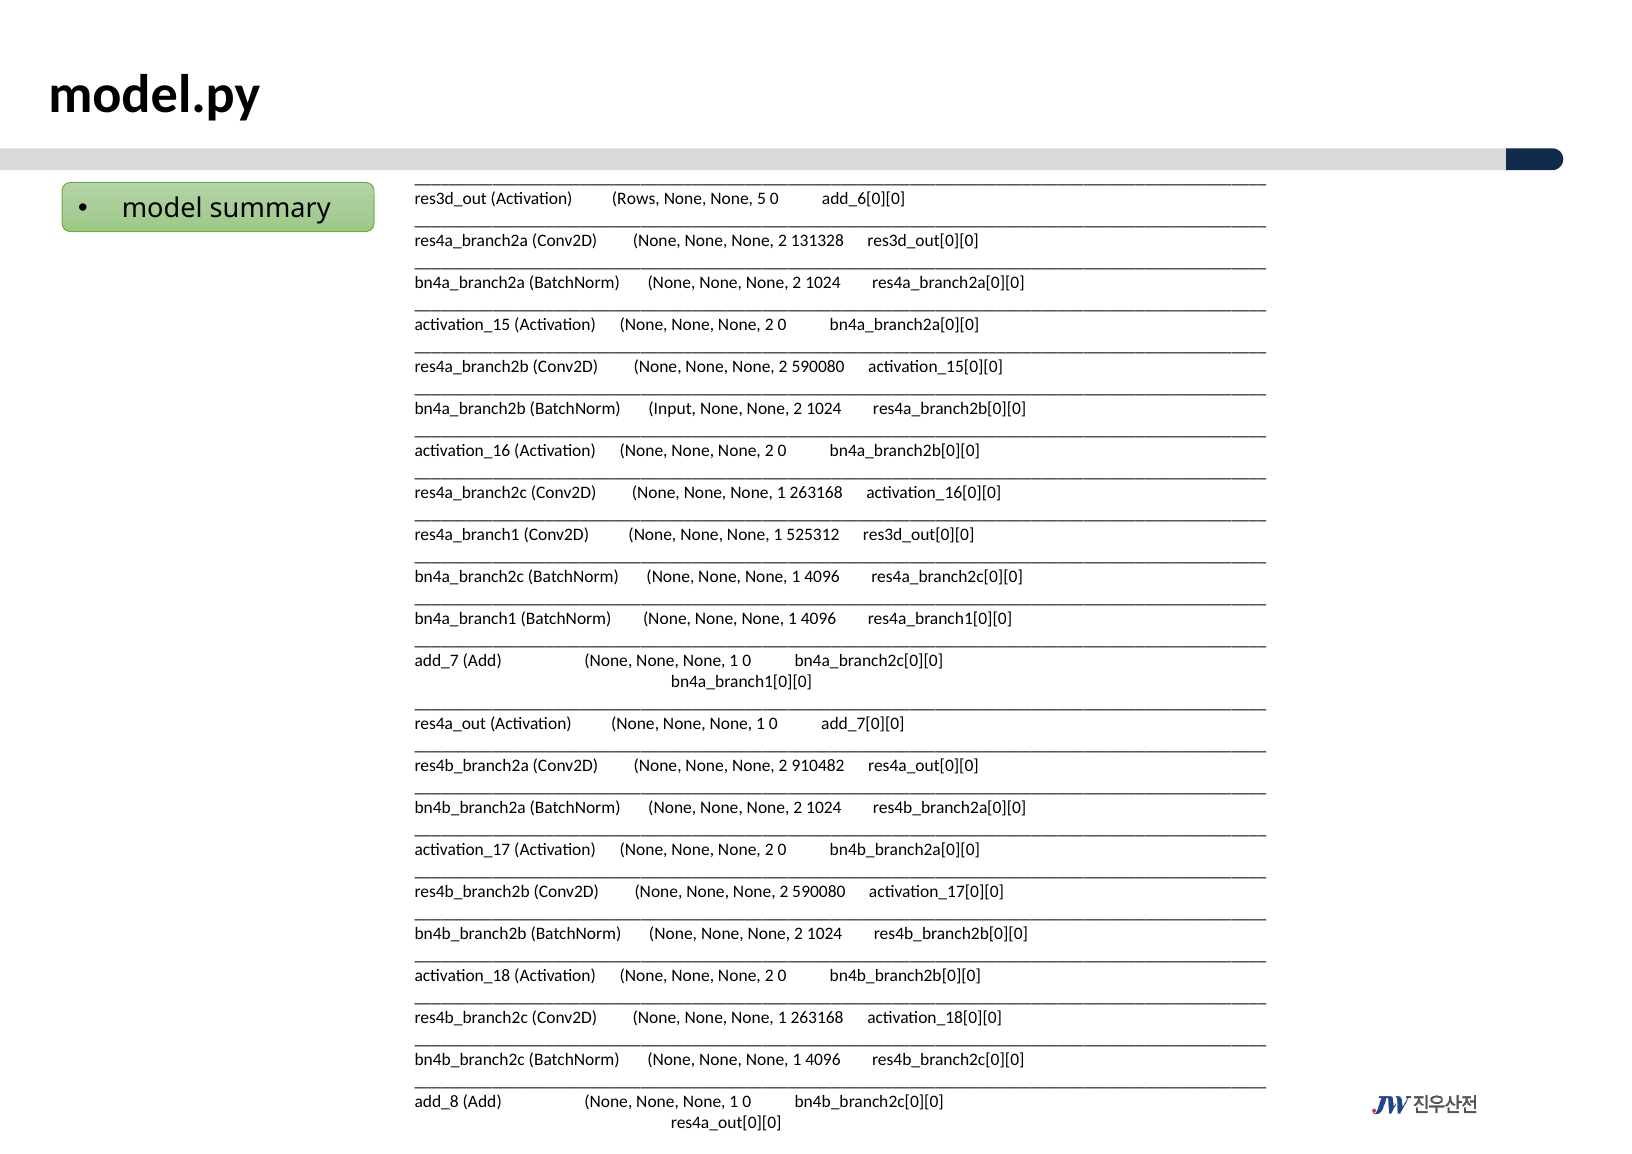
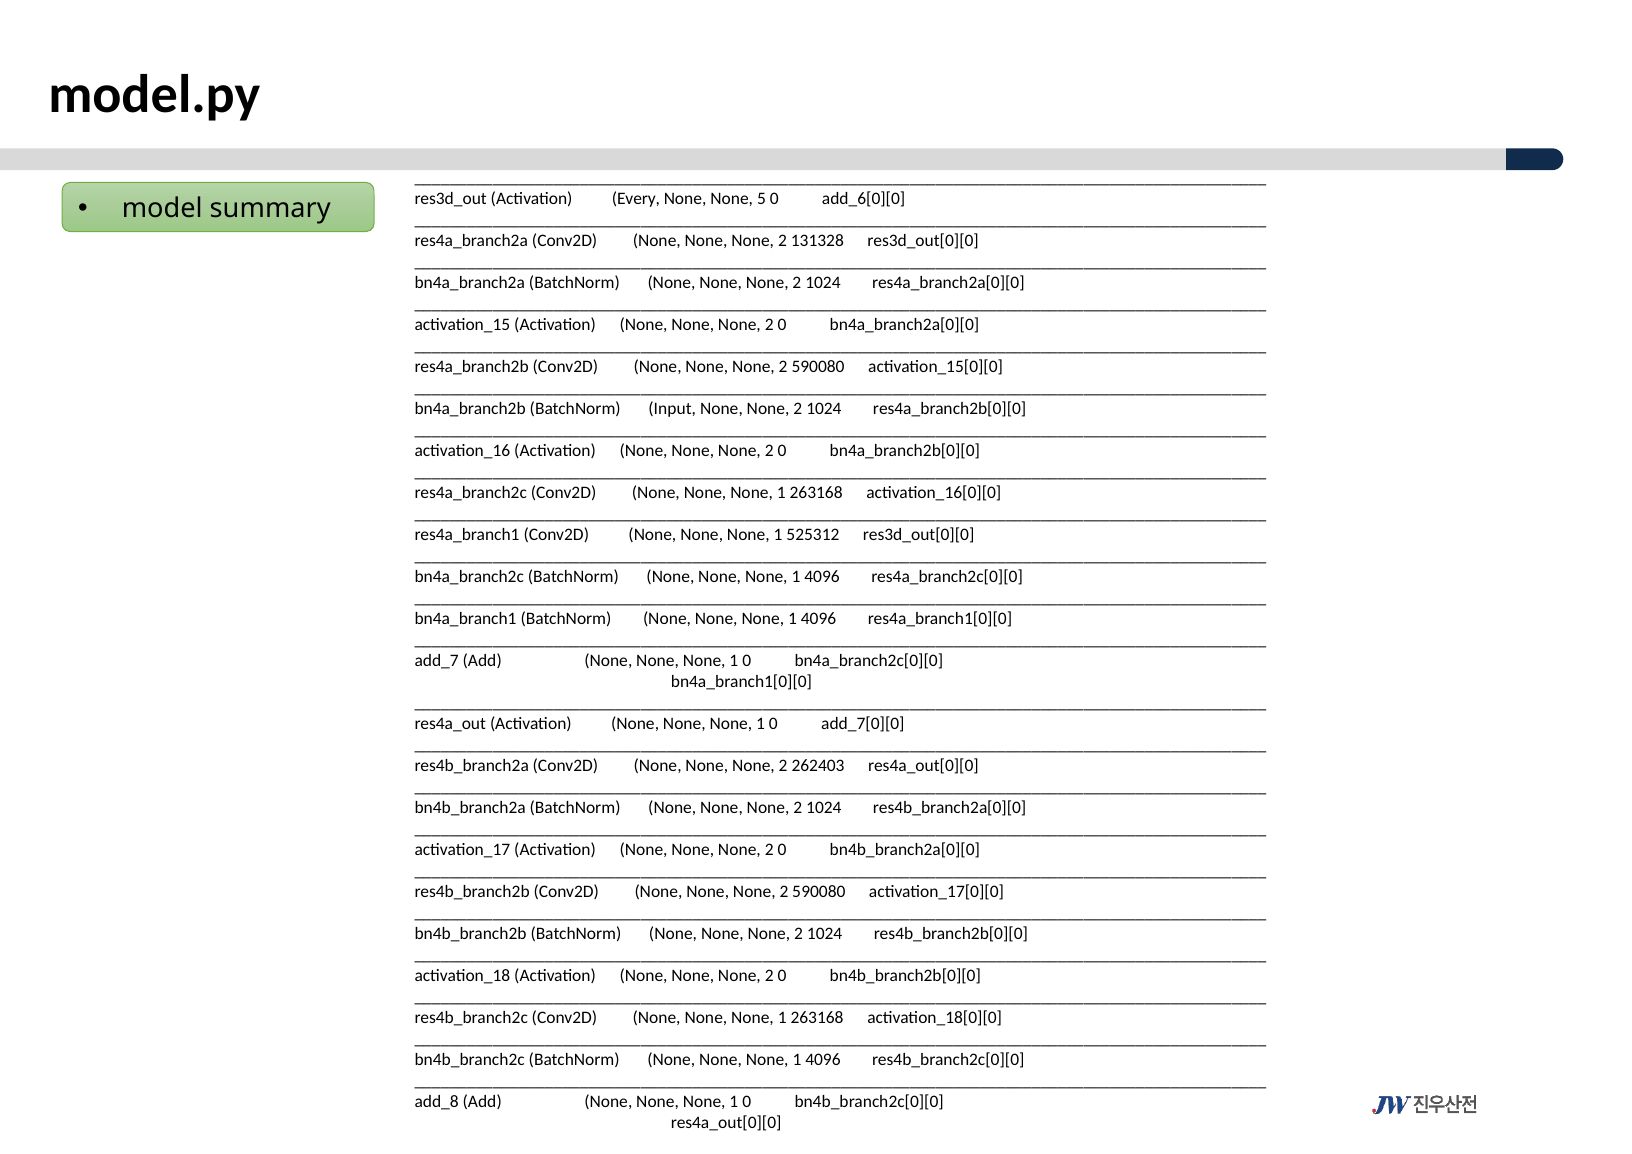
Rows: Rows -> Every (636, 199)
910482: 910482 -> 262403 (818, 766)
